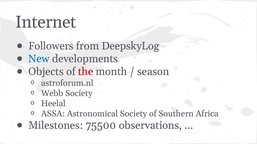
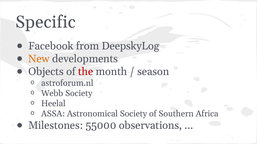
Internet: Internet -> Specific (46, 22)
Followers: Followers -> Facebook (51, 46)
New colour: blue -> orange (39, 59)
75500: 75500 -> 55000 (101, 126)
